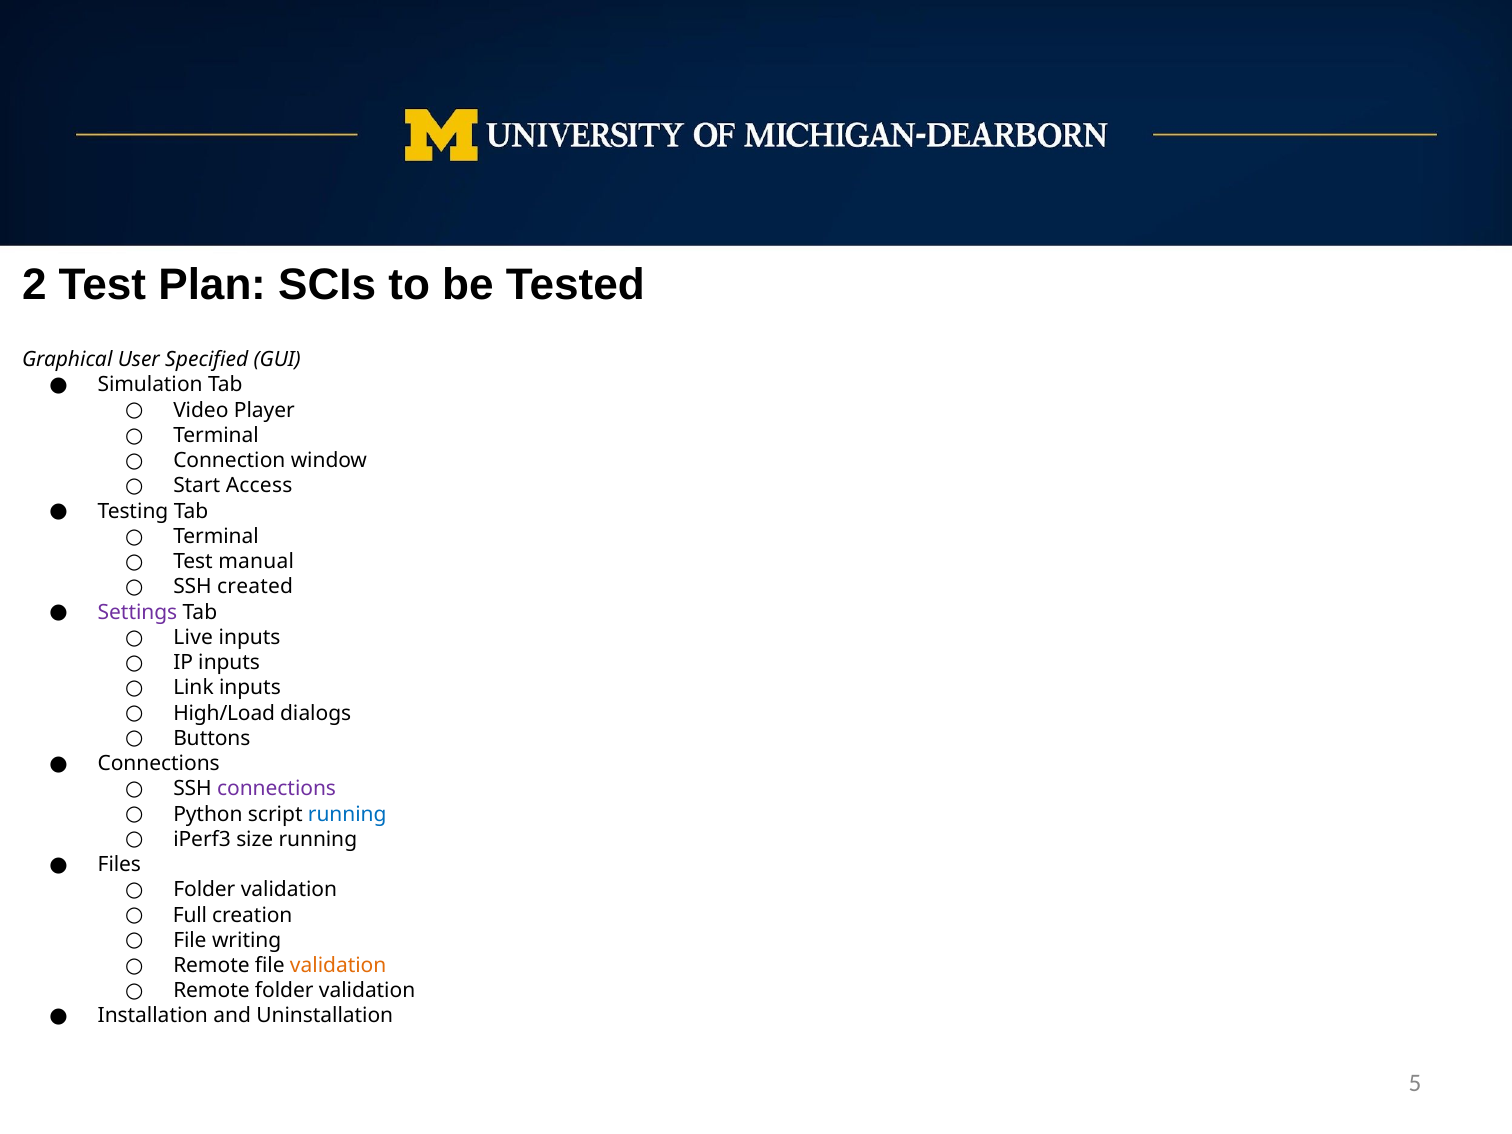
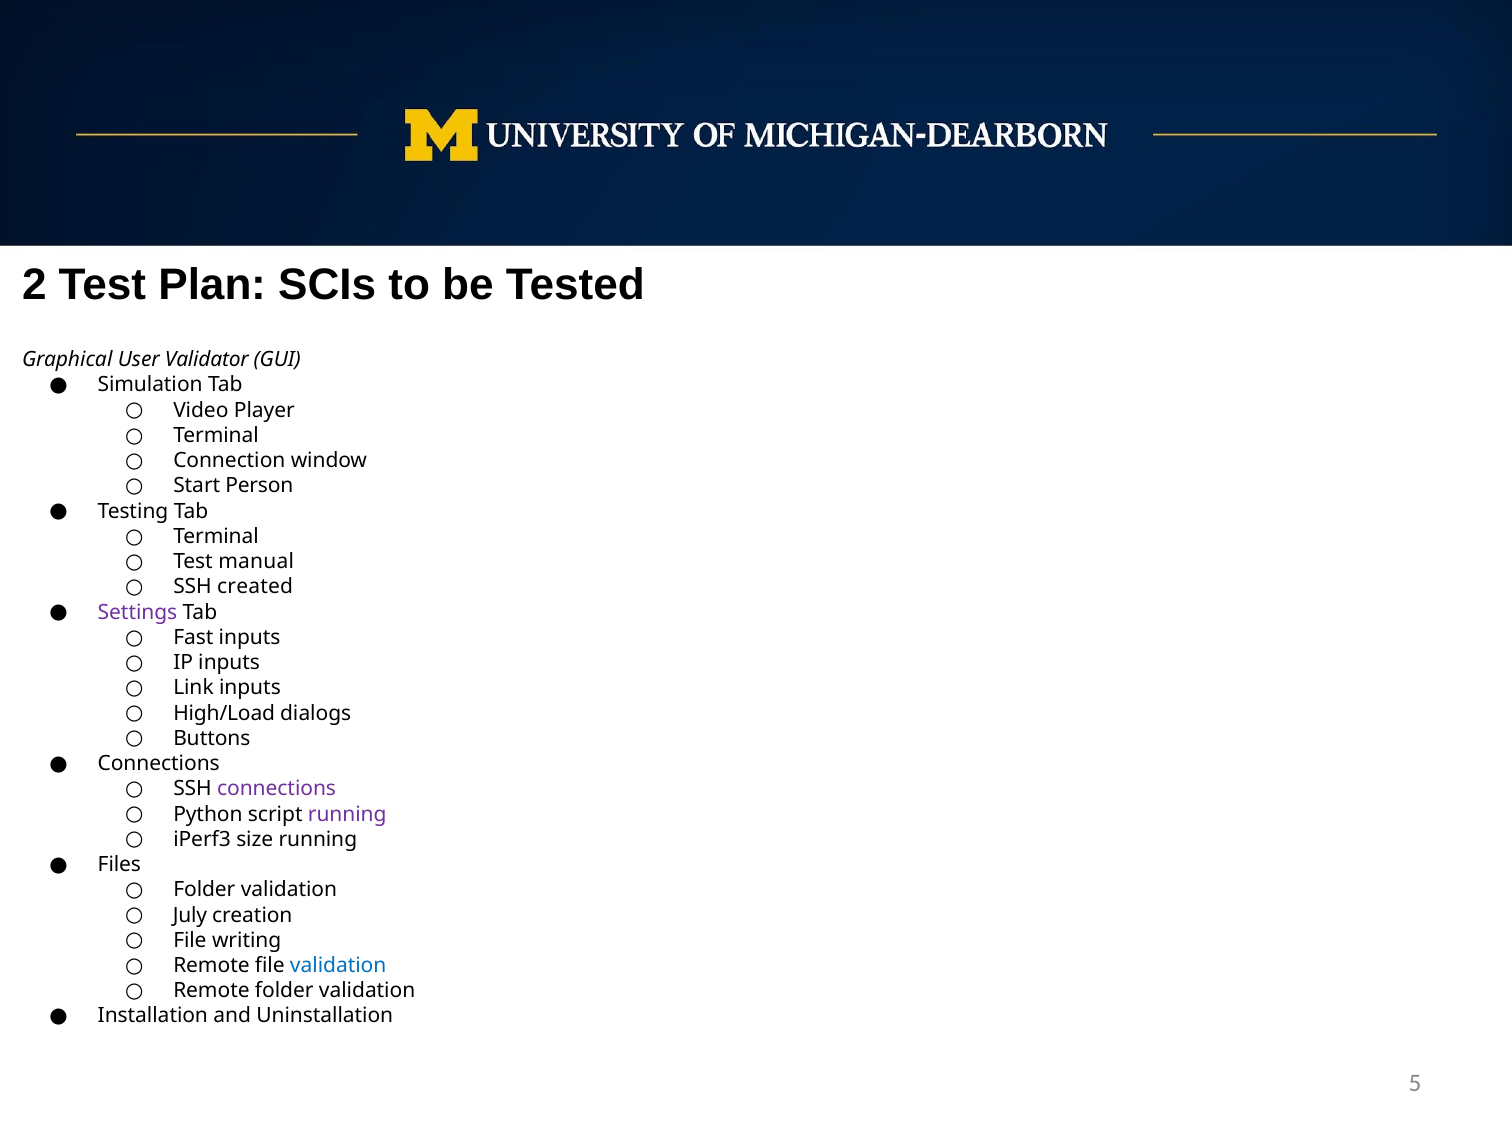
Specified: Specified -> Validator (207, 360)
Access: Access -> Person (259, 486)
Live: Live -> Fast (193, 637)
running colour: blue -> purple (347, 814)
Full: Full -> July (190, 915)
validation colour: orange -> blue (338, 966)
